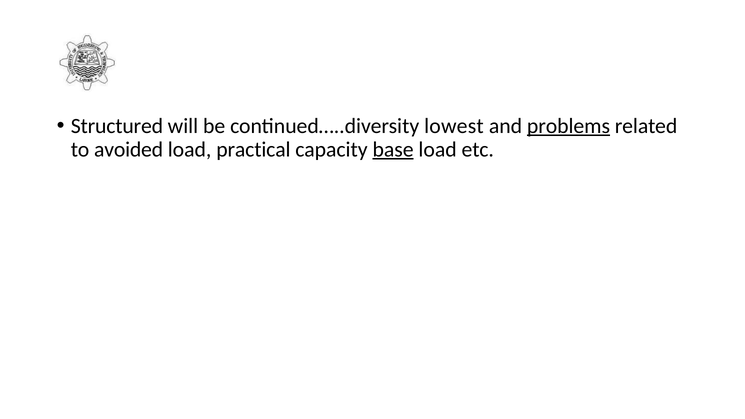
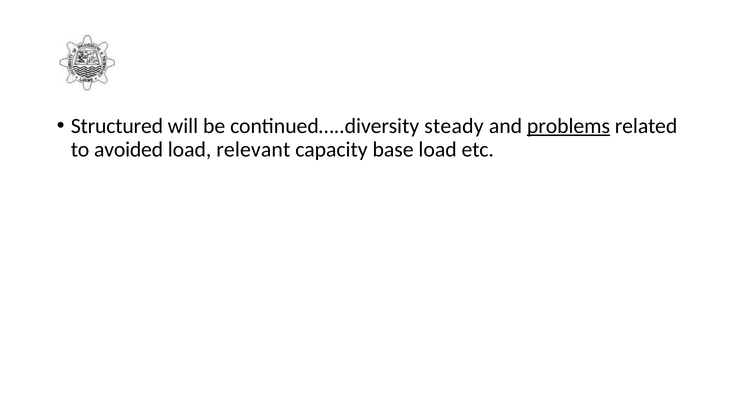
lowest: lowest -> steady (454, 126)
practical: practical -> relevant (253, 149)
base underline: present -> none (393, 149)
